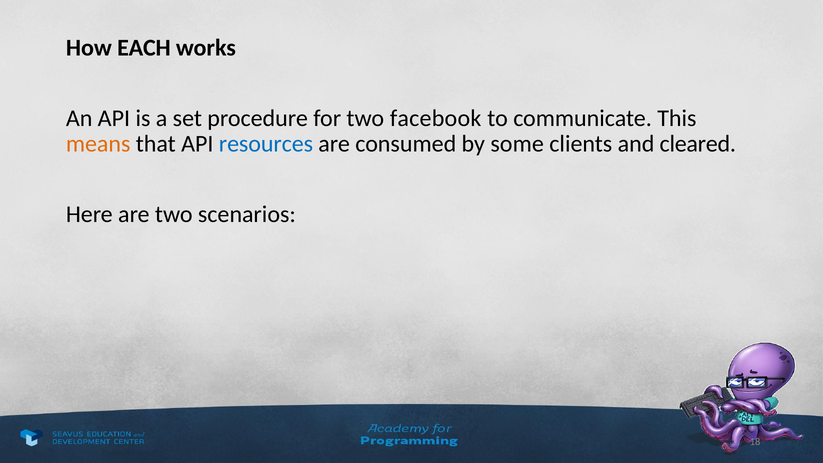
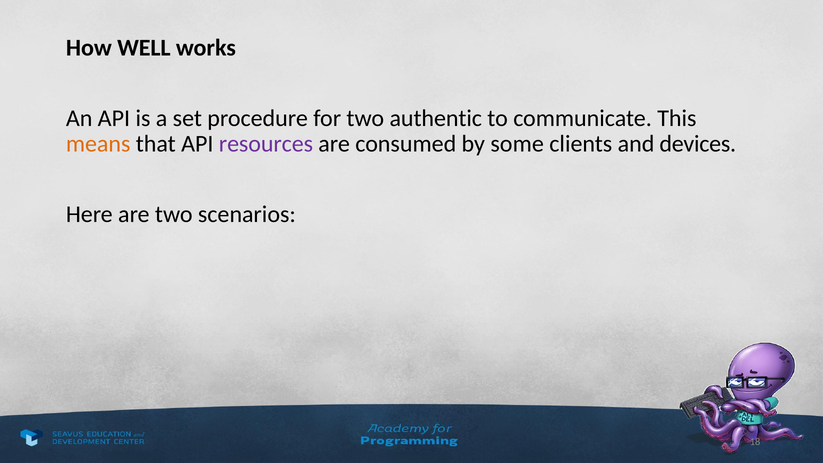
EACH: EACH -> WELL (144, 48)
facebook: facebook -> authentic (436, 118)
resources colour: blue -> purple (266, 144)
cleared: cleared -> devices (698, 144)
